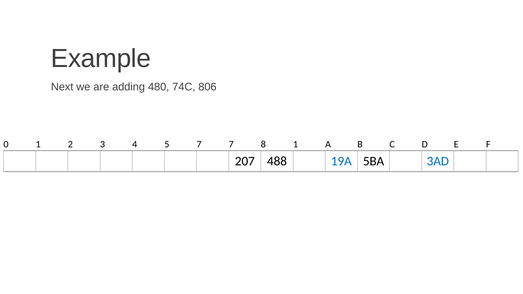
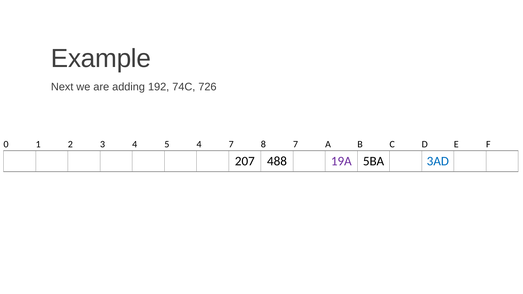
480: 480 -> 192 (159, 87)
806: 806 -> 726 (207, 87)
5 7: 7 -> 4 (199, 144)
8 1: 1 -> 7 (296, 144)
19A colour: blue -> purple (341, 161)
